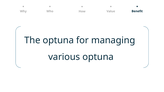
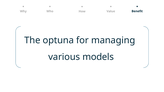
various optuna: optuna -> models (98, 57)
